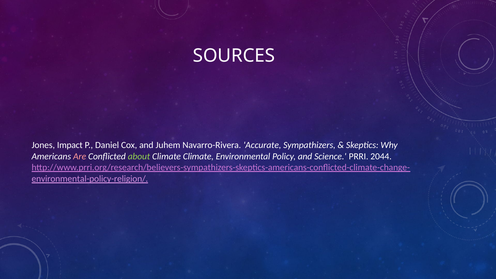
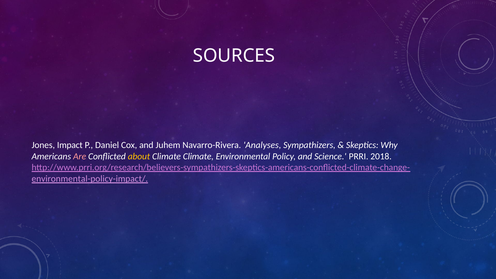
Accurate: Accurate -> Analyses (262, 145)
about colour: light green -> yellow (139, 156)
2044: 2044 -> 2018 (381, 156)
environmental-policy-religion/: environmental-policy-religion/ -> environmental-policy-impact/ (90, 179)
